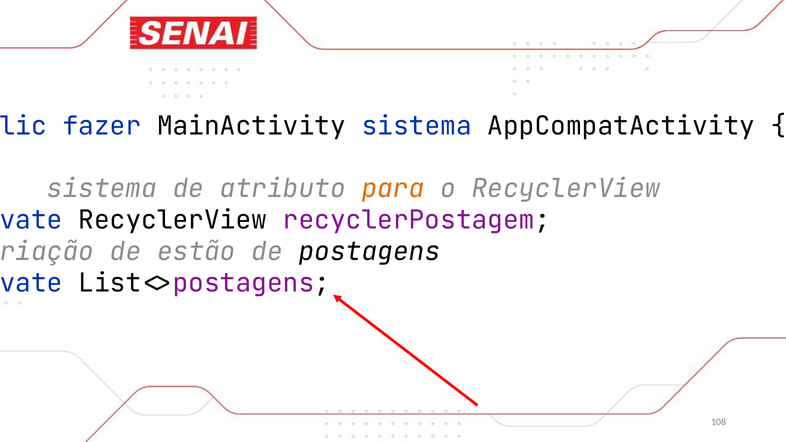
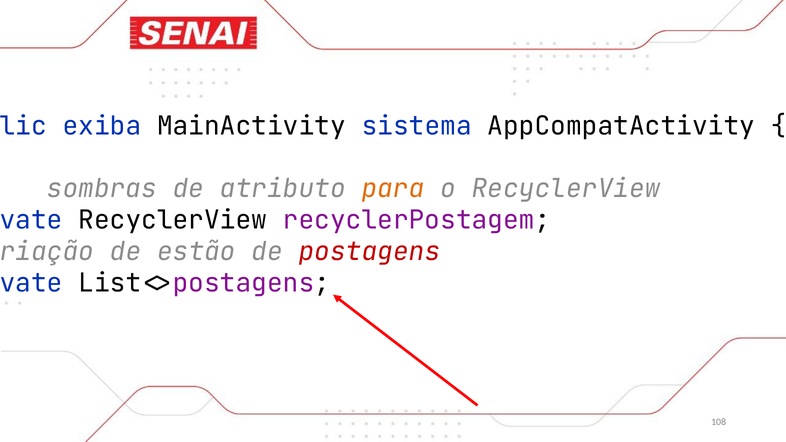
fazer: fazer -> exiba (102, 126)
//sistema: //sistema -> //sombras (86, 189)
postagens colour: black -> red (369, 252)
